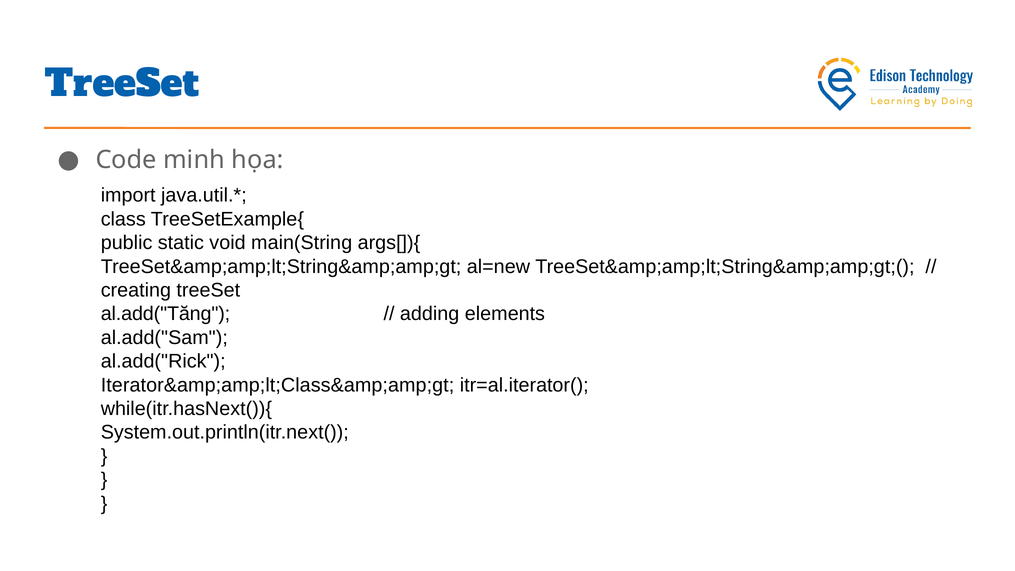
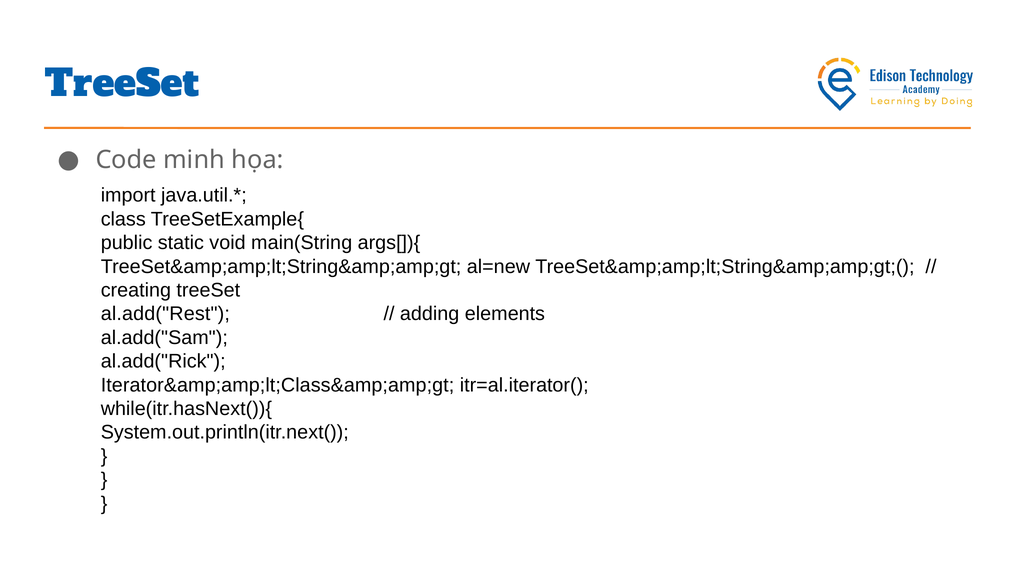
al.add("Tăng: al.add("Tăng -> al.add("Rest (165, 314)
